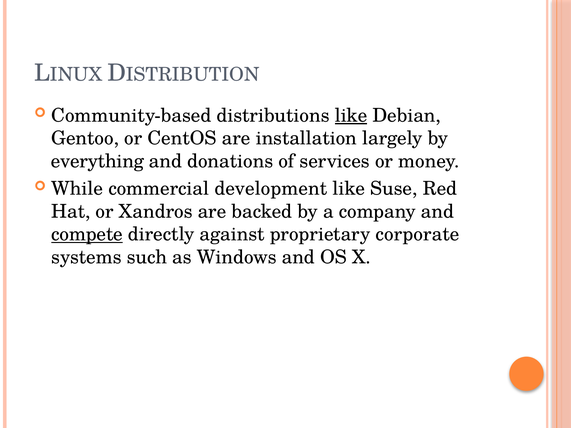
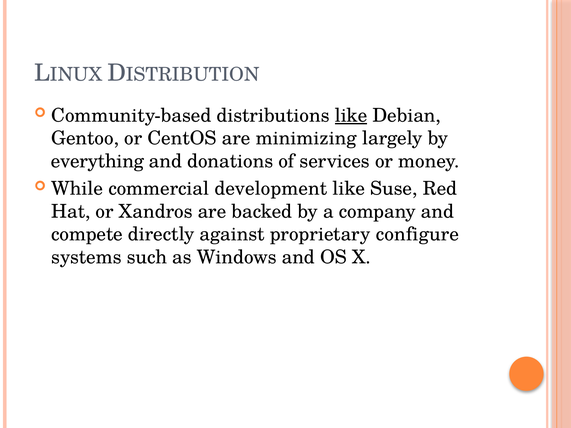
installation: installation -> minimizing (306, 138)
compete underline: present -> none (87, 234)
corporate: corporate -> configure (417, 234)
